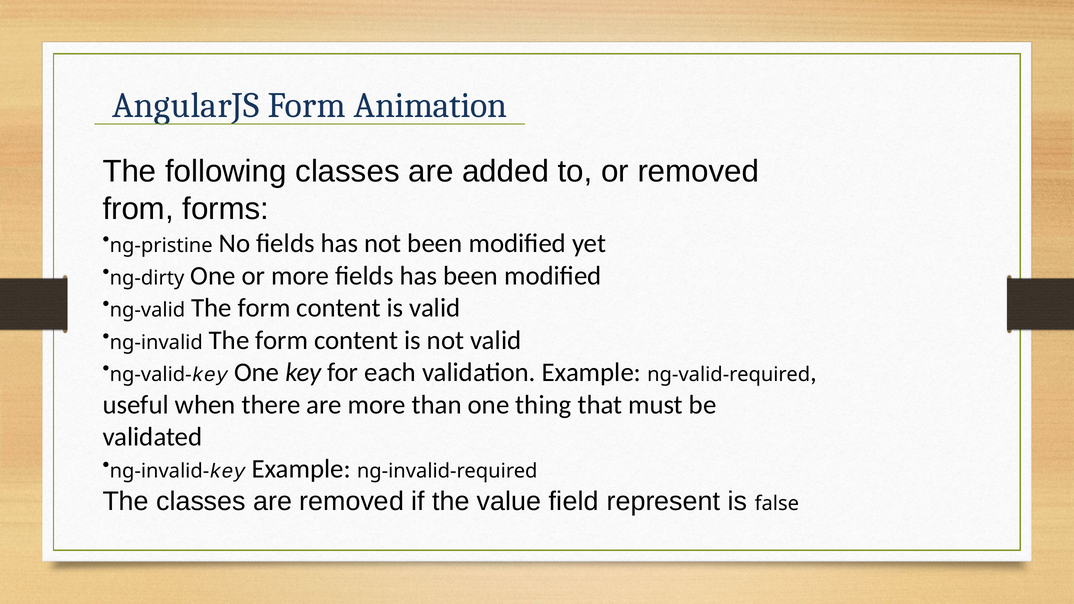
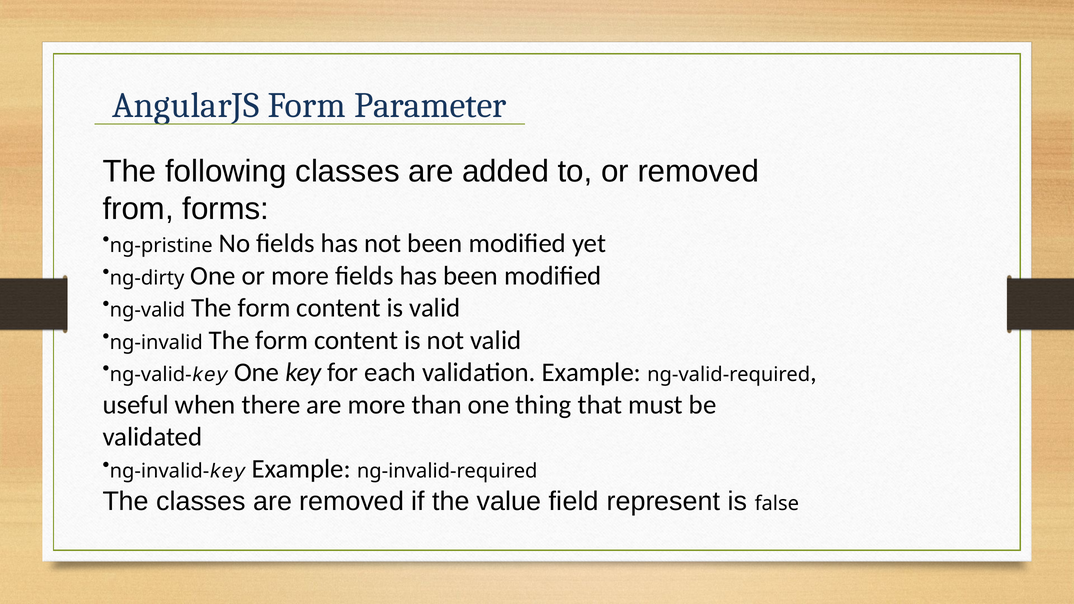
Animation: Animation -> Parameter (430, 105)
